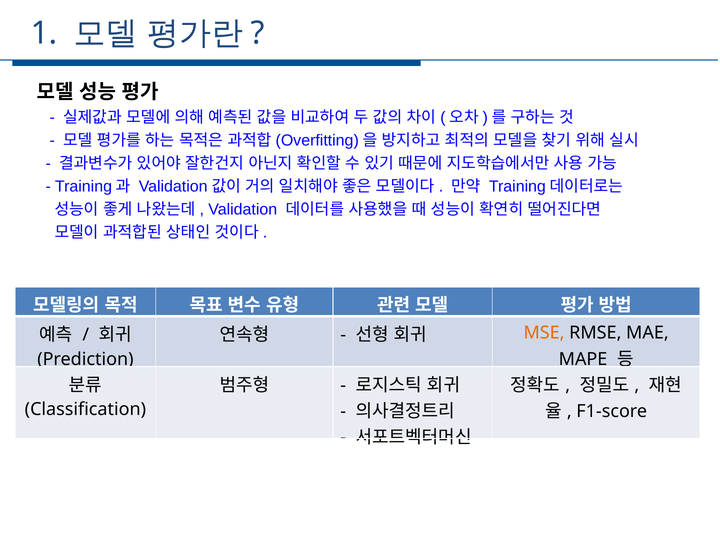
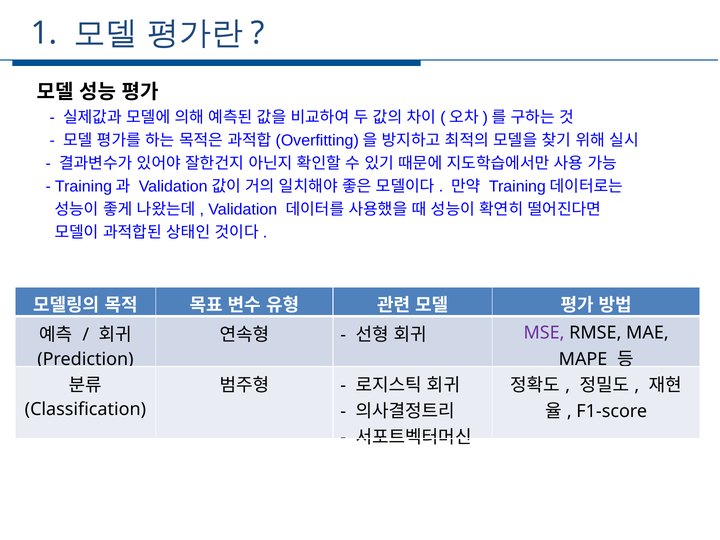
MSE colour: orange -> purple (544, 333)
